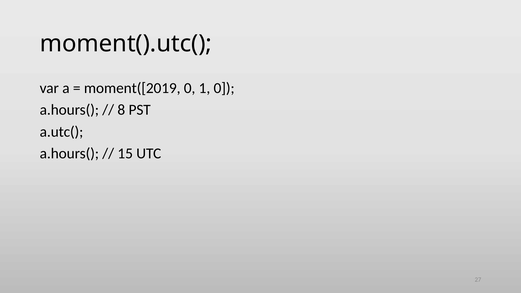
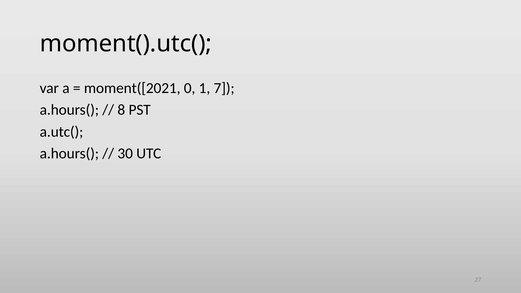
moment([2019: moment([2019 -> moment([2021 (132, 88)
1 0: 0 -> 7 (224, 88)
15: 15 -> 30 (125, 154)
